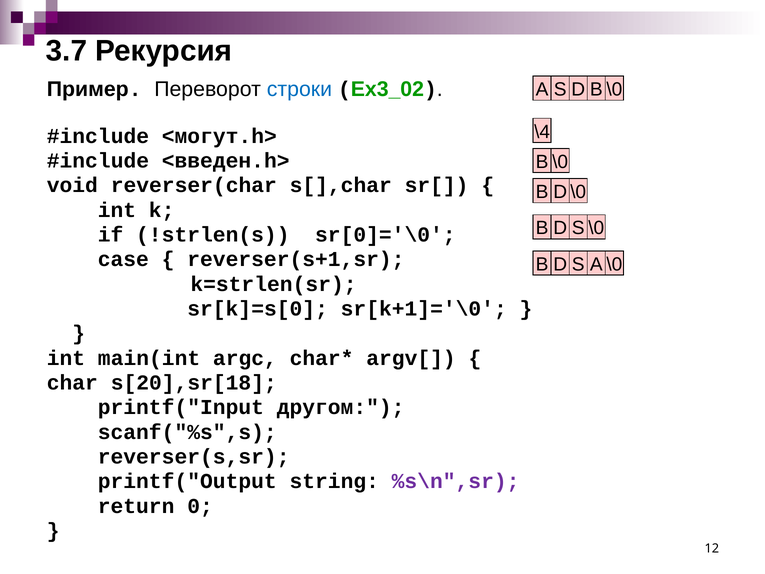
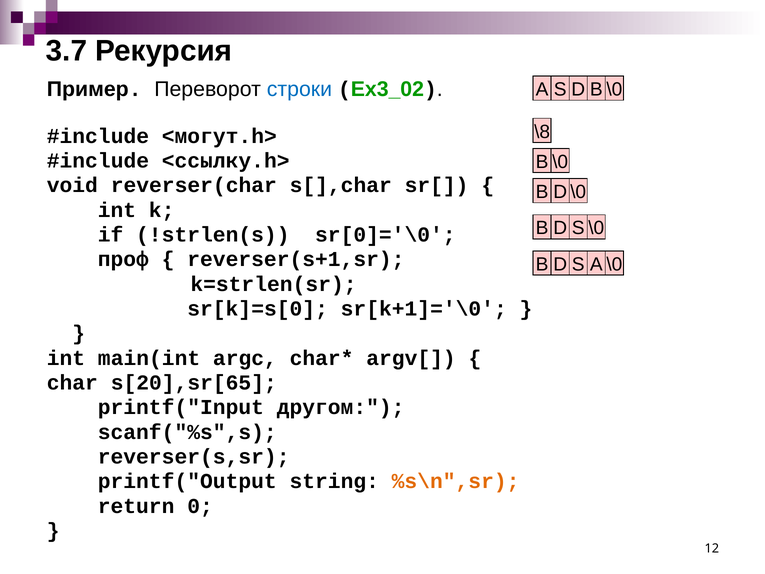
\4: \4 -> \8 (542, 132)
<введен.h>: <введен.h> -> <ссылку.h> (226, 161)
case: case -> проф (123, 259)
s[20],sr[18: s[20],sr[18 -> s[20],sr[65 (194, 383)
%s\n",sr colour: purple -> orange (456, 481)
